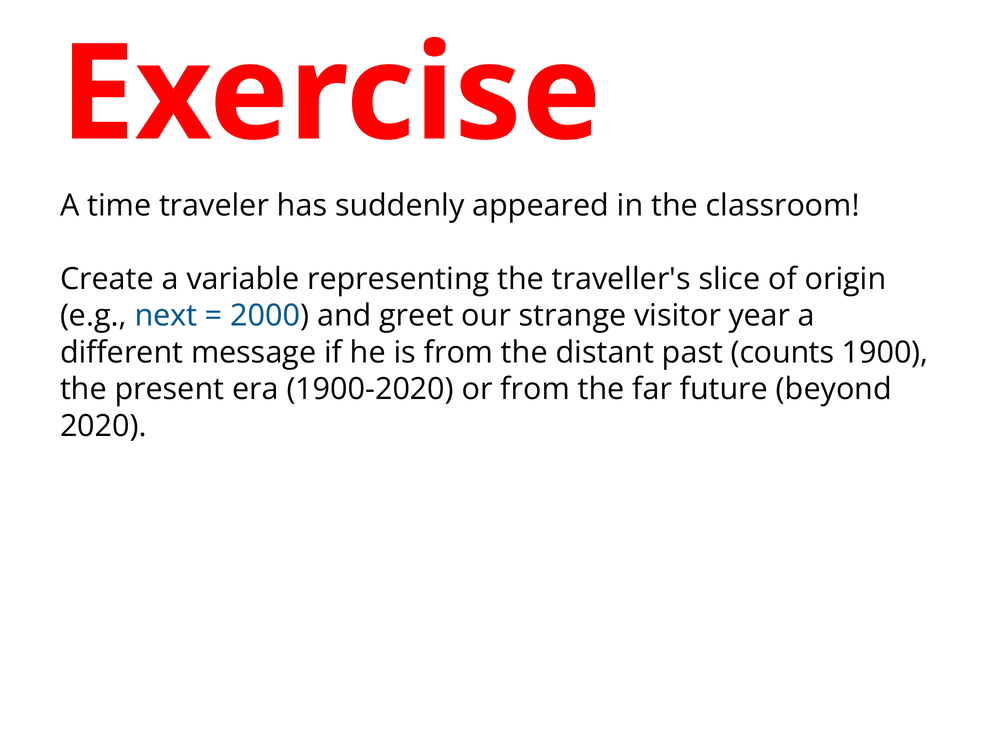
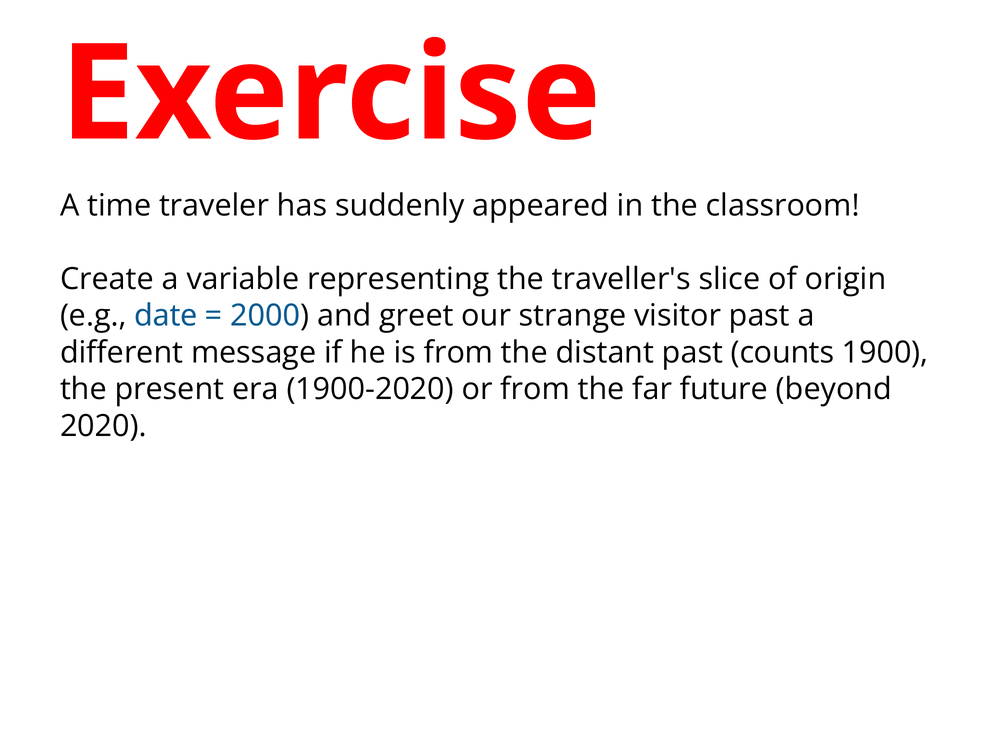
next: next -> date (166, 316)
visitor year: year -> past (759, 316)
